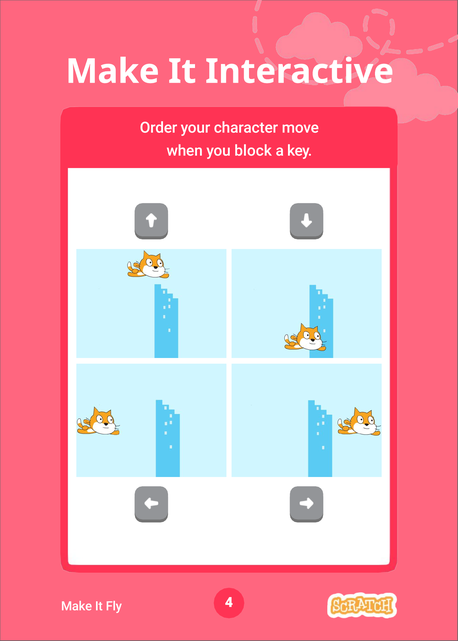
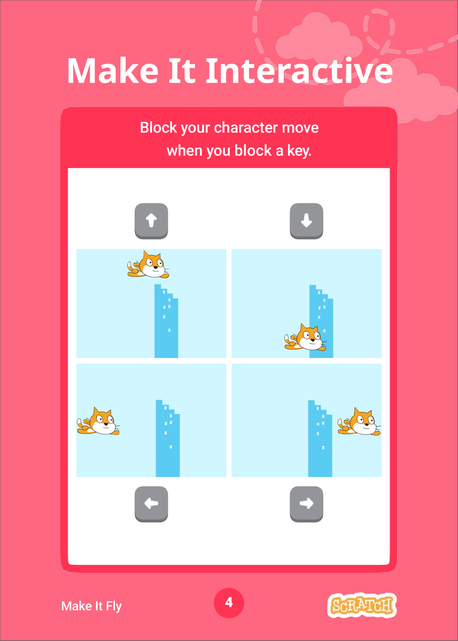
Order: Order -> Block (159, 128)
